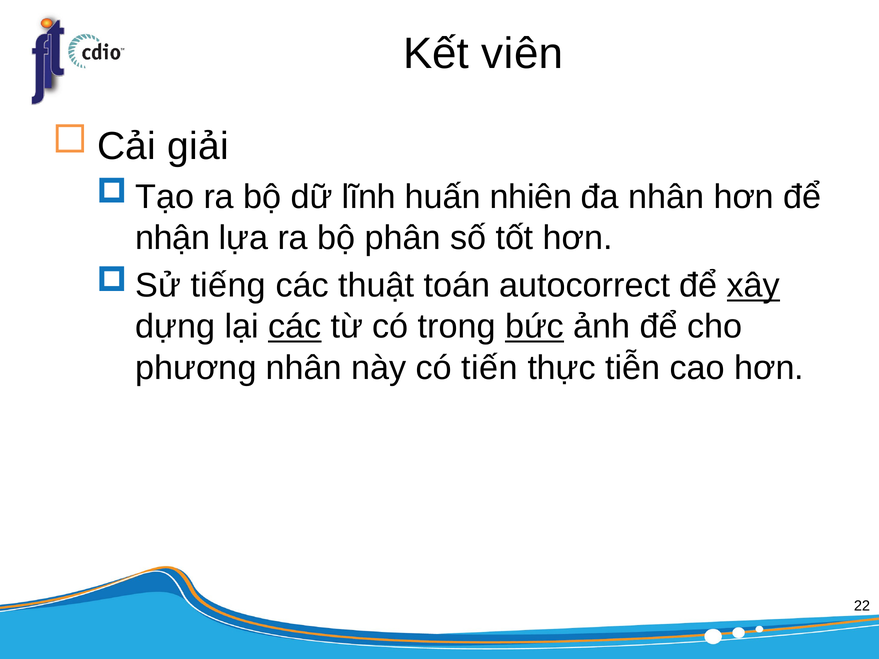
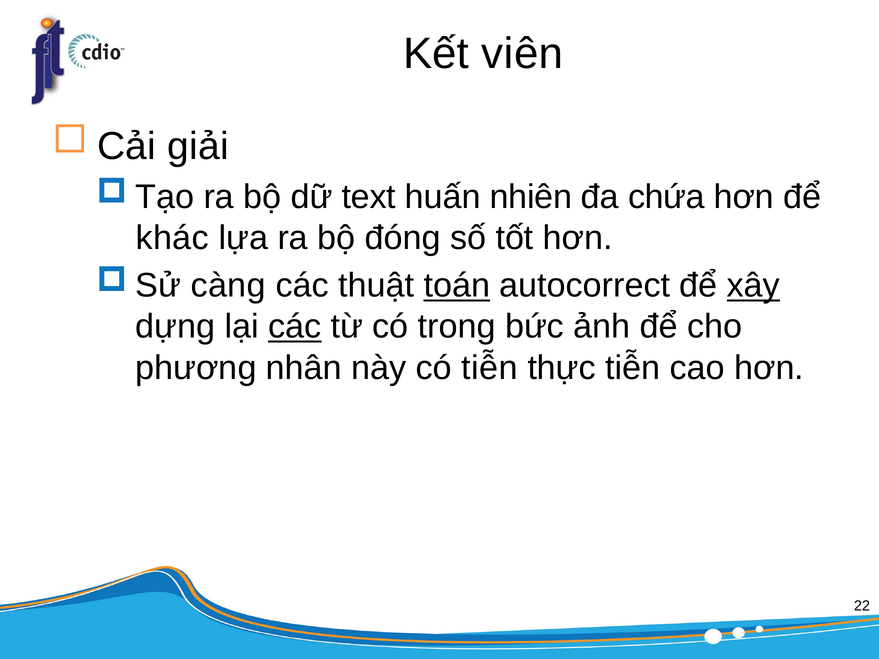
lĩnh: lĩnh -> text (369, 197)
đa nhân: nhân -> chứa (666, 197)
nhận: nhận -> khác (172, 238)
phân: phân -> đóng (403, 238)
tiếng: tiếng -> càng (228, 286)
toán underline: none -> present (457, 286)
bức underline: present -> none (535, 327)
có tiến: tiến -> tiễn (490, 368)
